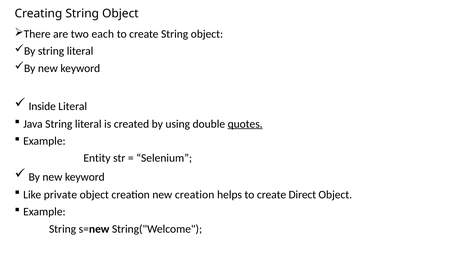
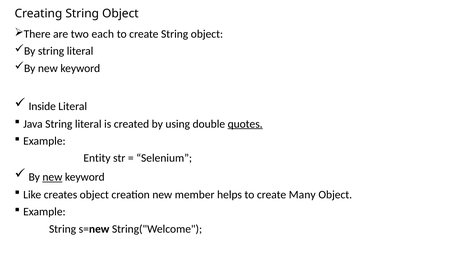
new underline: none -> present (52, 177)
private: private -> creates (61, 195)
new creation: creation -> member (195, 195)
Direct: Direct -> Many (302, 195)
